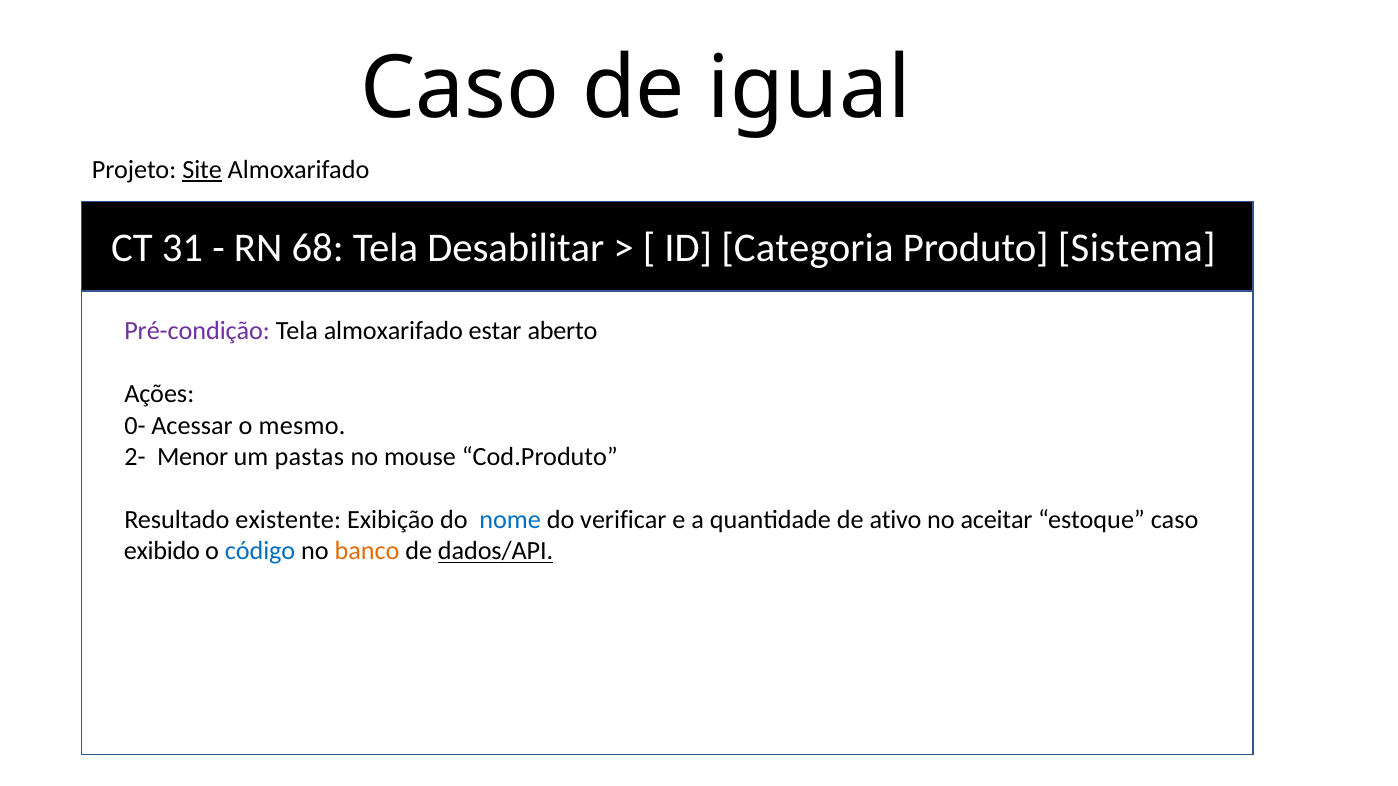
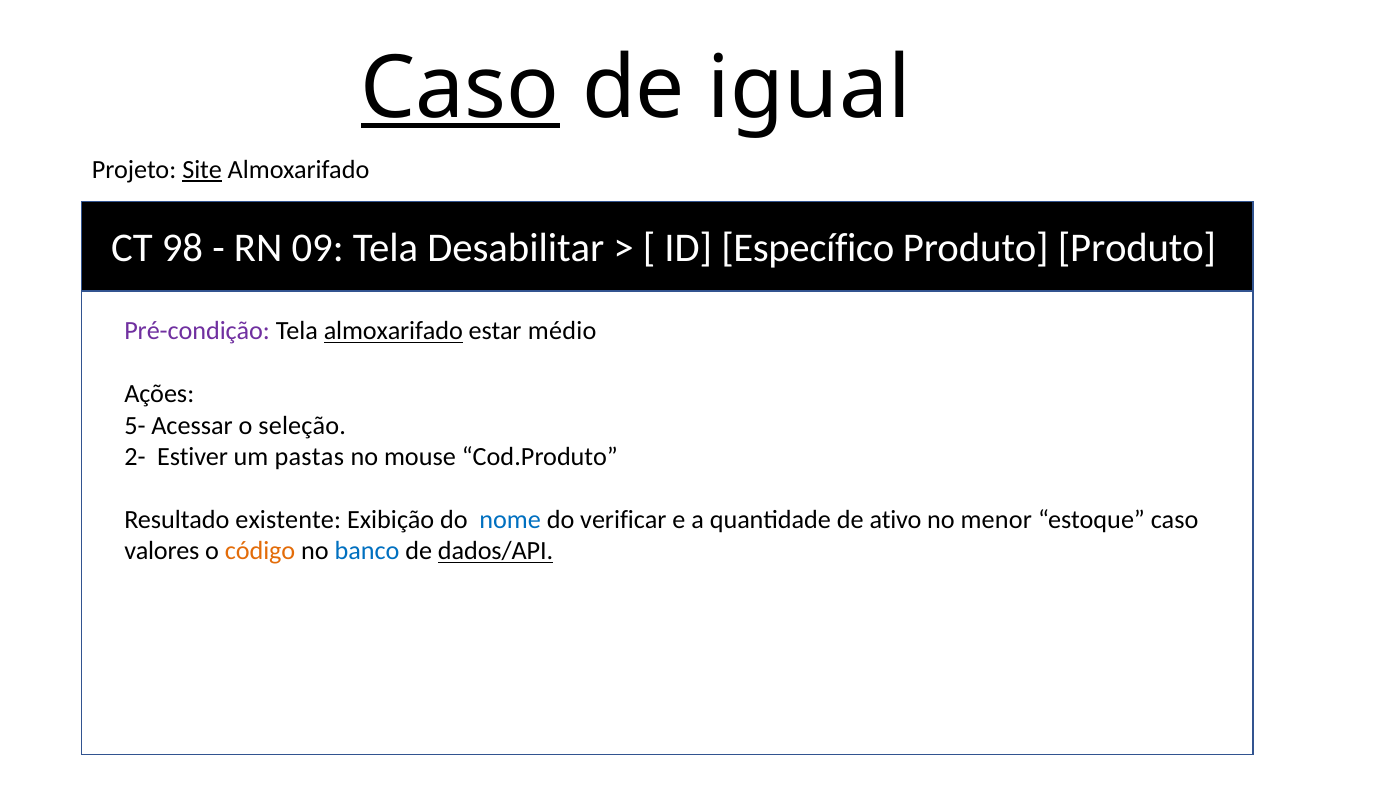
Caso underline: none -> present (460, 88)
31: 31 -> 98 (182, 248)
68: 68 -> 09 (318, 248)
Categoria: Categoria -> Específico (808, 248)
Produto Sistema: Sistema -> Produto (1137, 248)
almoxarifado underline: none -> present (393, 331)
aberto: aberto -> médio (562, 331)
0-: 0- -> 5- (135, 426)
mesmo: mesmo -> seleção (302, 426)
Menor: Menor -> Estiver (193, 457)
aceitar: aceitar -> menor (996, 520)
exibido: exibido -> valores (162, 552)
código colour: blue -> orange (260, 552)
banco colour: orange -> blue (367, 552)
